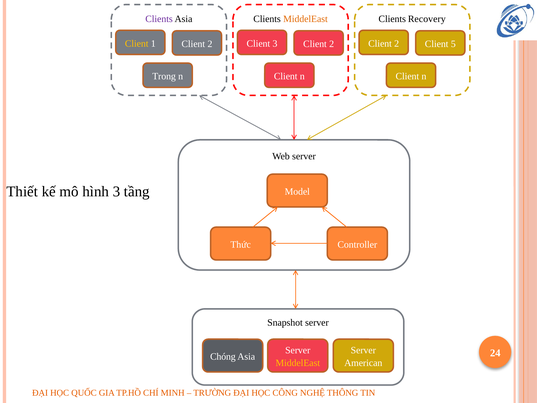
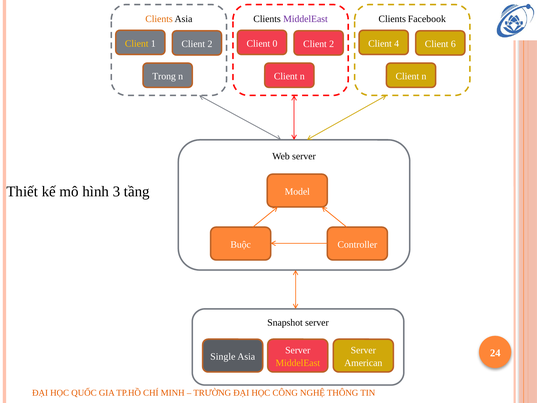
Clients colour: purple -> orange (159, 19)
MiddelEast colour: orange -> purple (305, 19)
Recovery: Recovery -> Facebook (427, 19)
Client 3: 3 -> 0 (275, 43)
2: 2 -> 4 (397, 43)
5: 5 -> 6 (453, 44)
Thức: Thức -> Buộc (241, 244)
Chóng: Chóng -> Single (223, 356)
